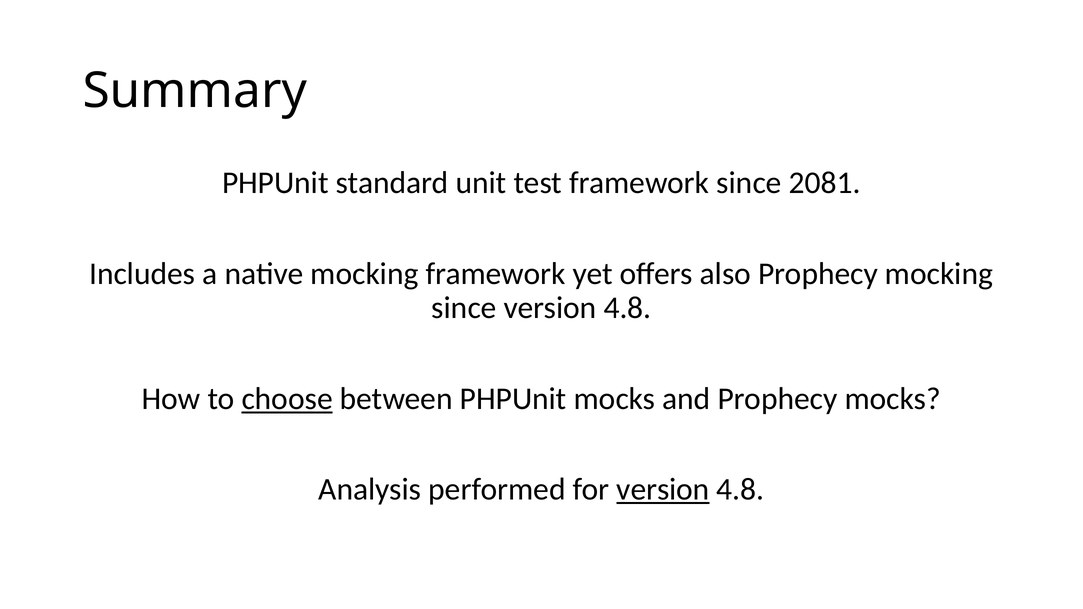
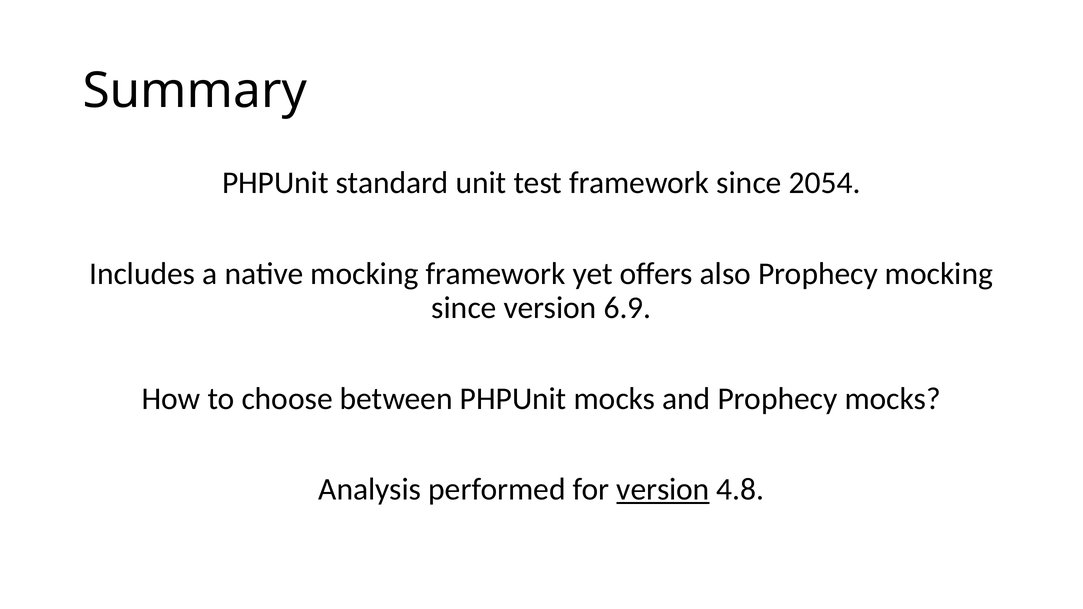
2081: 2081 -> 2054 (825, 183)
since version 4.8: 4.8 -> 6.9 (627, 308)
choose underline: present -> none (287, 399)
